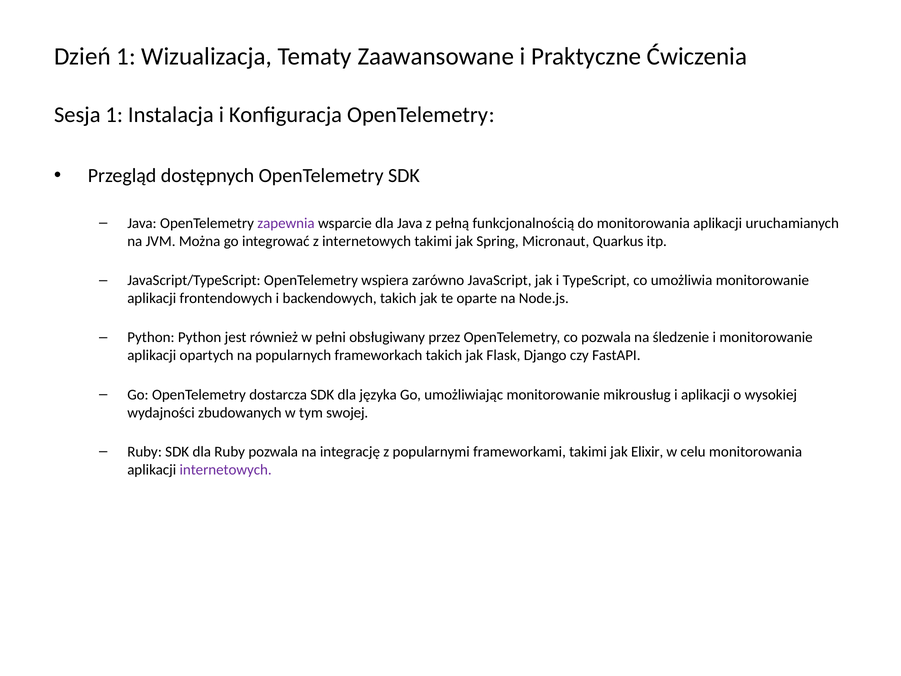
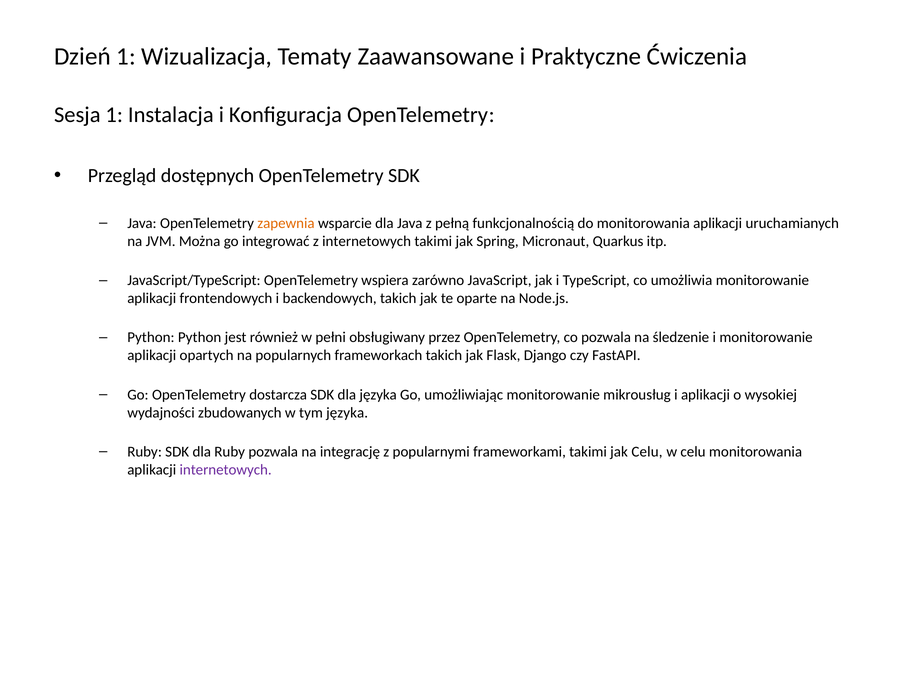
zapewnia colour: purple -> orange (286, 223)
tym swojej: swojej -> języka (347, 412)
jak Elixir: Elixir -> Celu (647, 452)
